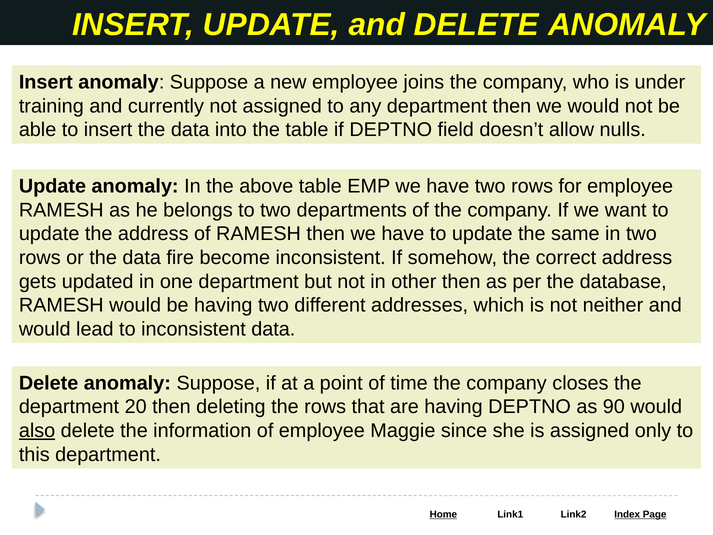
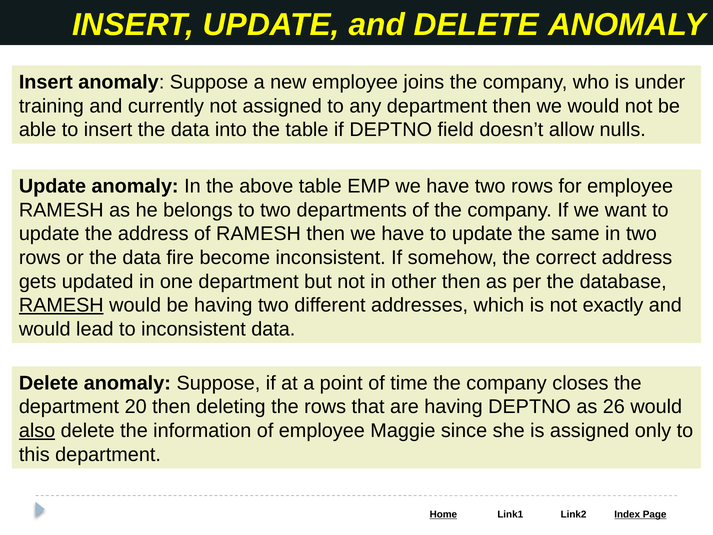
RAMESH underline: none -> present (61, 305)
neither: neither -> exactly (613, 305)
90: 90 -> 26 (614, 407)
